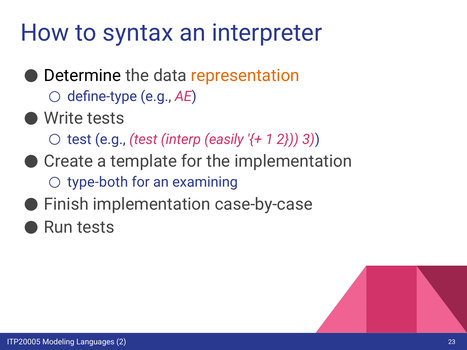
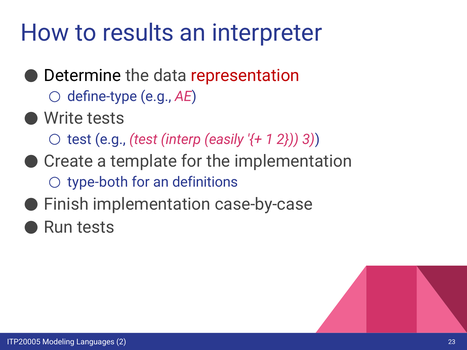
syntax: syntax -> results (138, 33)
representation colour: orange -> red (245, 75)
examining: examining -> definitions (205, 182)
